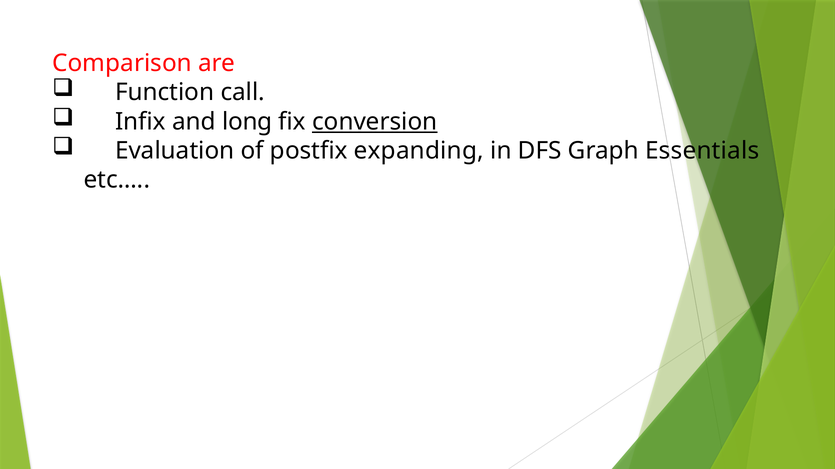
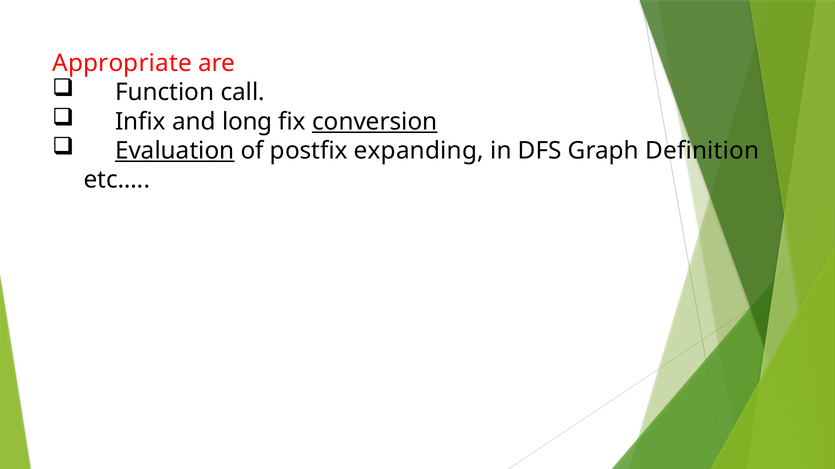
Comparison: Comparison -> Appropriate (122, 63)
Evaluation underline: none -> present (175, 151)
Essentials: Essentials -> Definition (702, 151)
